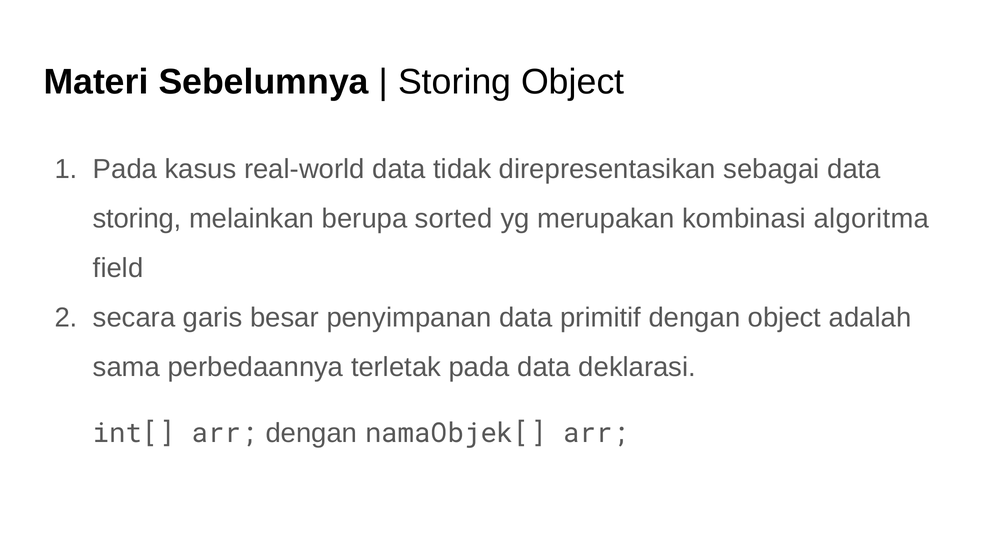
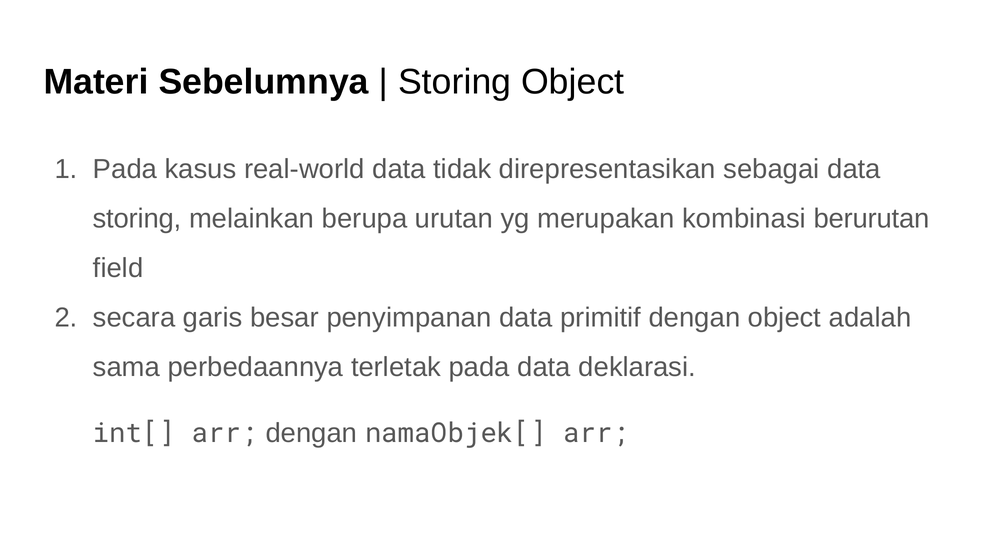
sorted: sorted -> urutan (454, 219)
algoritma: algoritma -> berurutan (872, 219)
